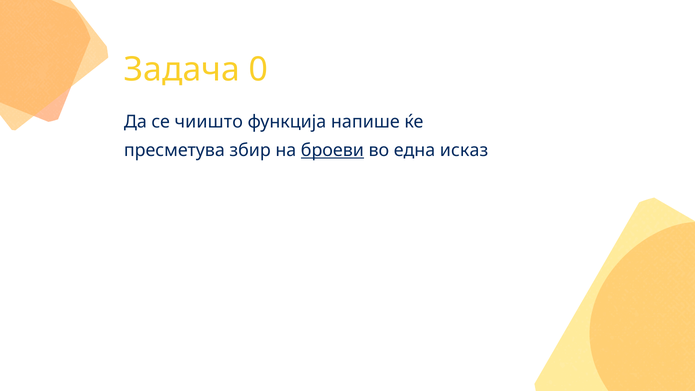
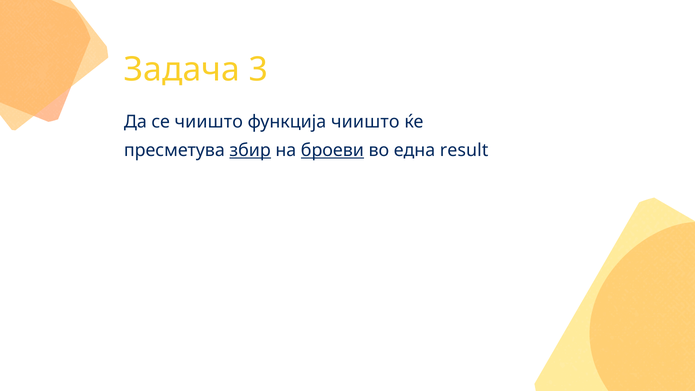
0: 0 -> 3 (258, 69)
функција напише: напише -> чиишто (365, 122)
збир underline: none -> present (250, 150)
исказ: исказ -> result (464, 150)
